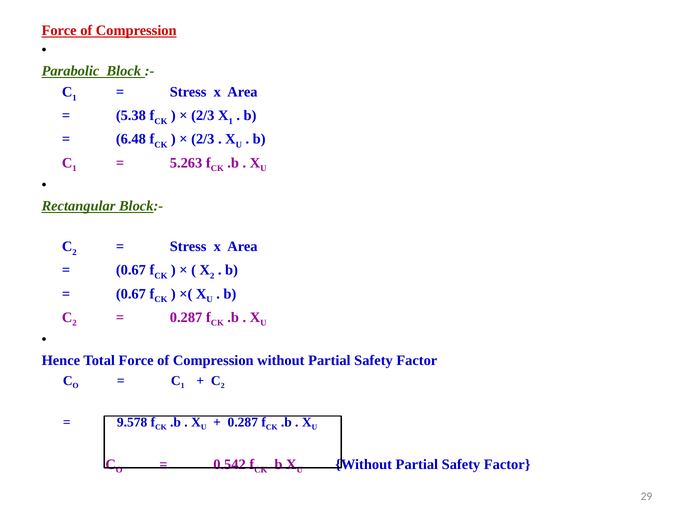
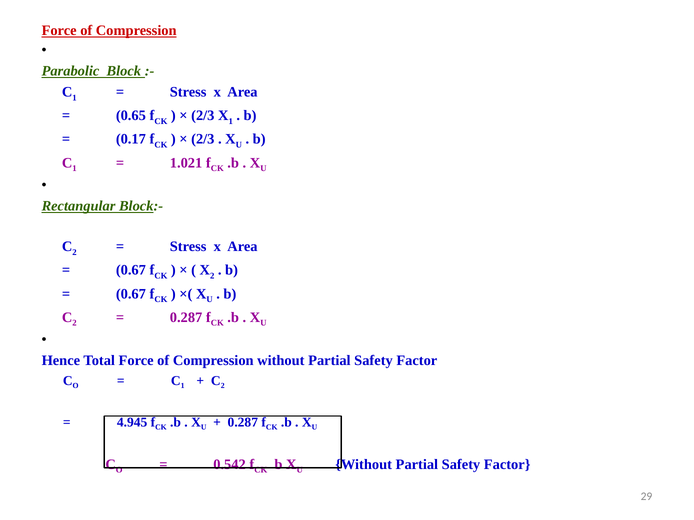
5.38: 5.38 -> 0.65 (131, 116)
6.48: 6.48 -> 0.17 (131, 139)
5.263: 5.263 -> 1.021 (186, 163)
9.578: 9.578 -> 4.945 (132, 423)
